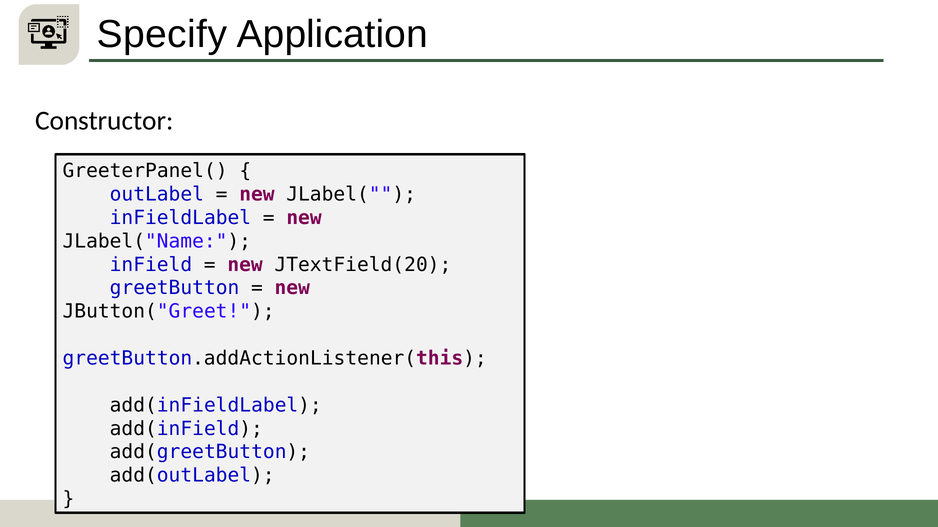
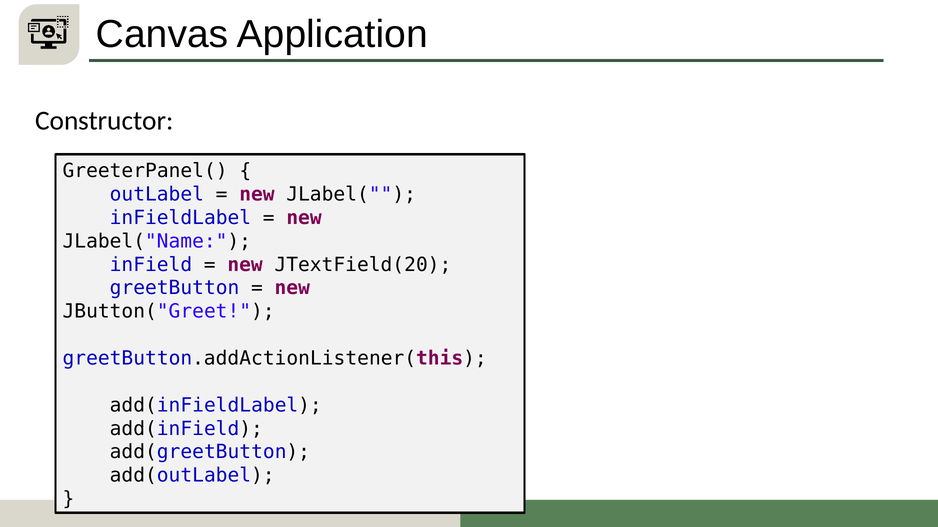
Specify: Specify -> Canvas (162, 34)
